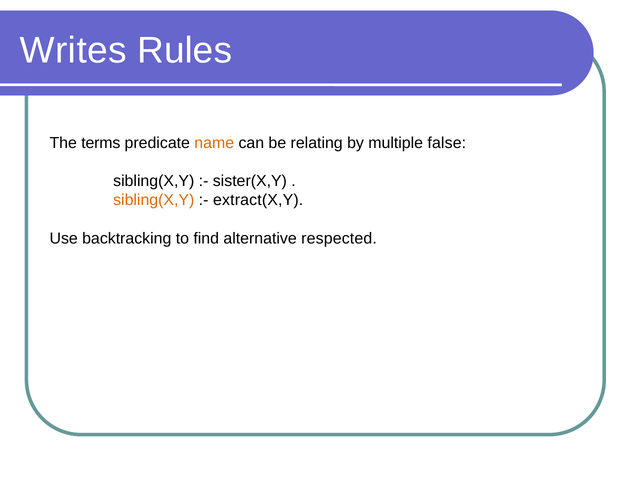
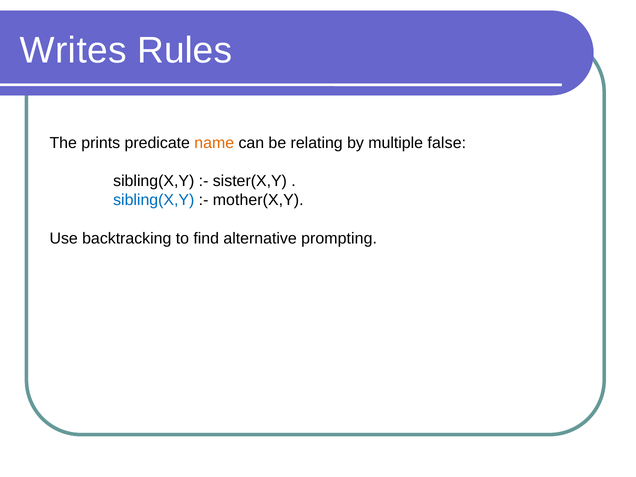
terms: terms -> prints (101, 143)
sibling(X,Y colour: orange -> blue (154, 200)
extract(X,Y: extract(X,Y -> mother(X,Y (258, 200)
respected: respected -> prompting (339, 238)
